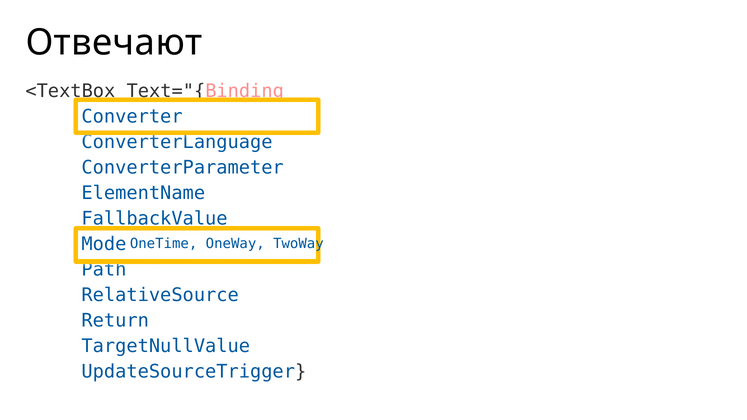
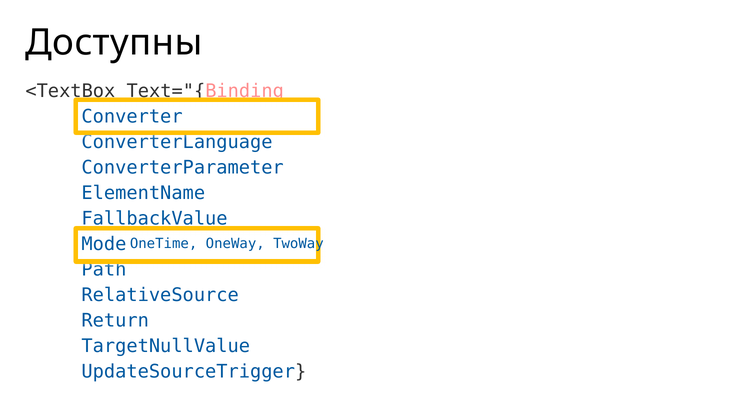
Отвечают: Отвечают -> Доступны (114, 43)
